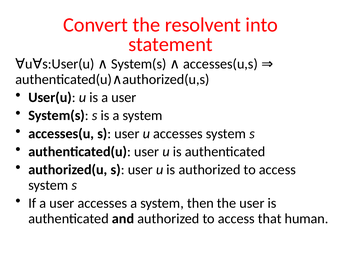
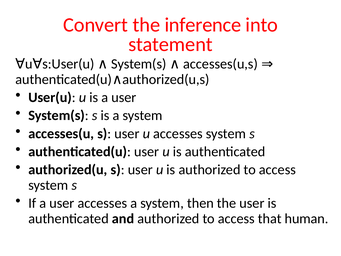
resolvent: resolvent -> inference (203, 25)
